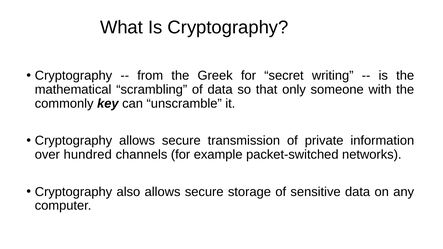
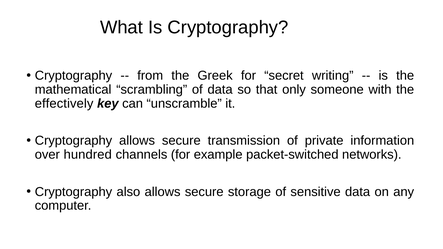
commonly: commonly -> effectively (64, 104)
